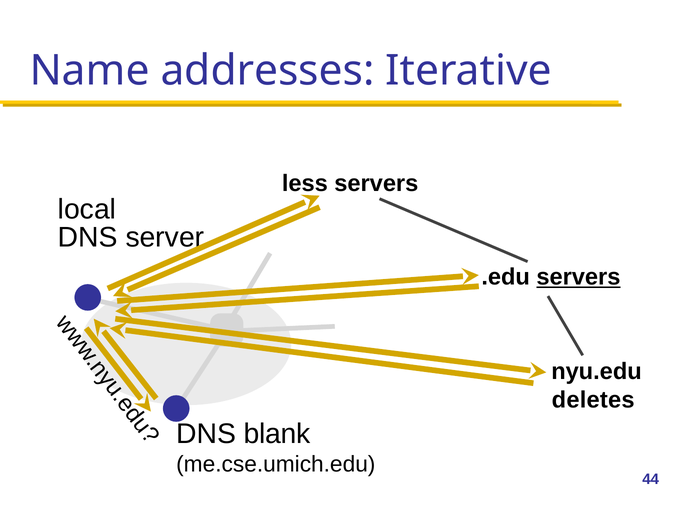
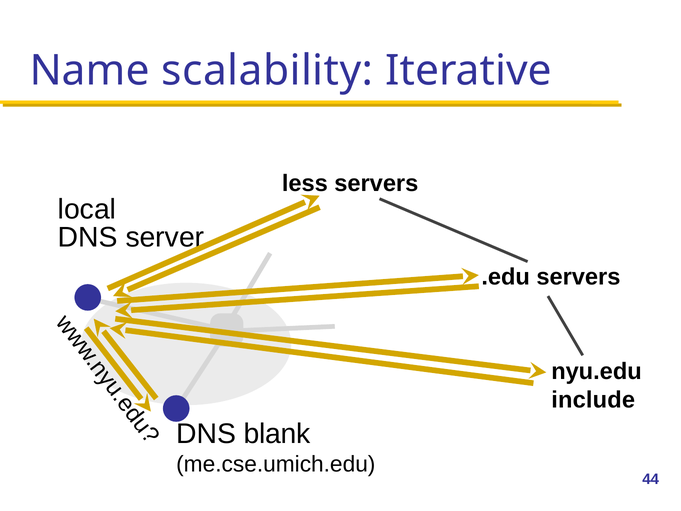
addresses: addresses -> scalability (267, 70)
servers underline: present -> none (578, 277)
deletes: deletes -> include (593, 400)
